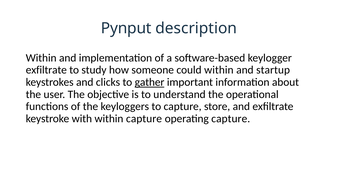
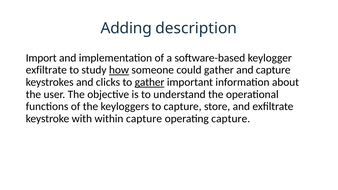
Pynput: Pynput -> Adding (126, 28)
Within: Within -> Import (41, 58)
how underline: none -> present (119, 70)
could within: within -> gather (219, 70)
and startup: startup -> capture (273, 70)
